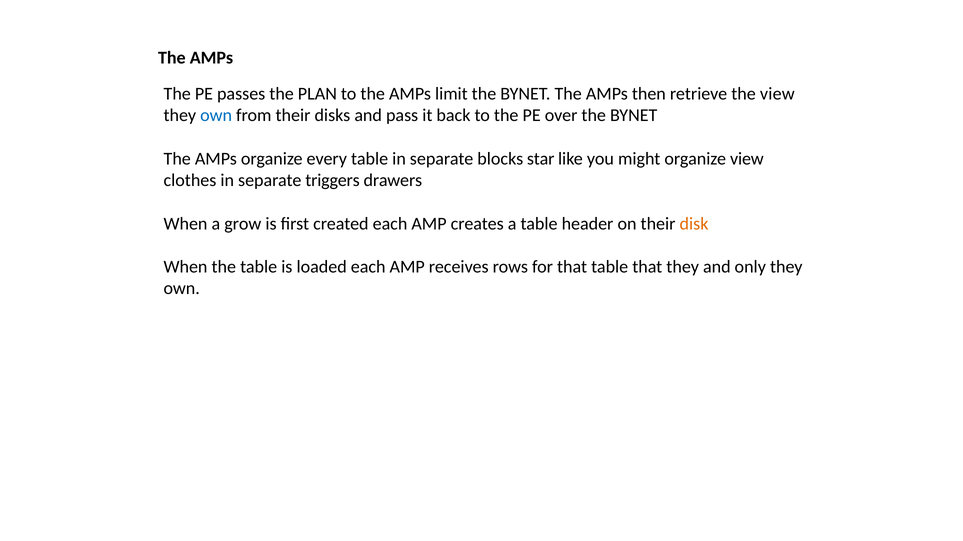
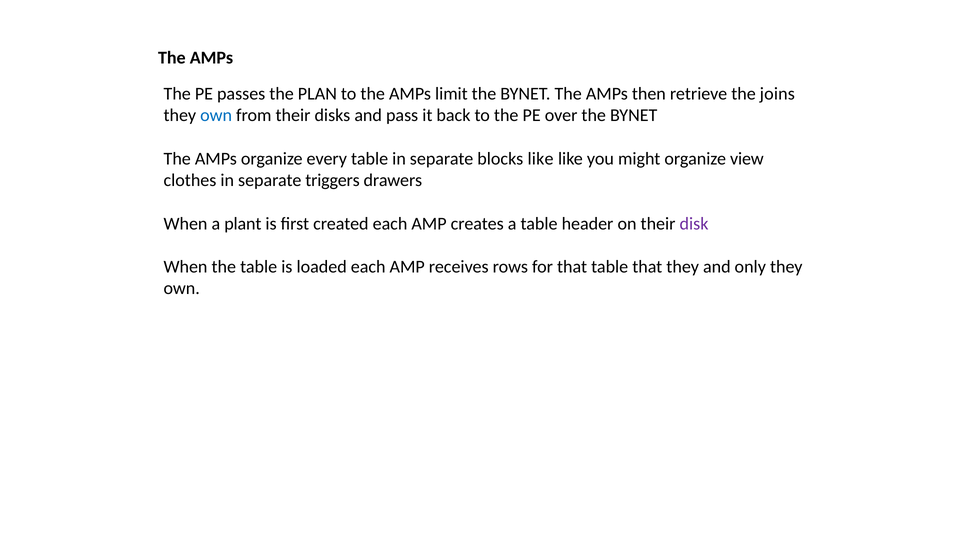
the view: view -> joins (777, 94)
blocks star: star -> like (541, 159)
grow: grow -> plant (243, 224)
disk colour: orange -> purple (694, 224)
